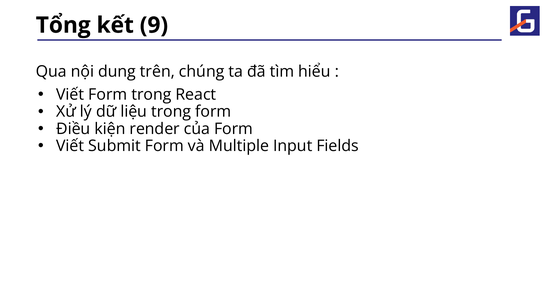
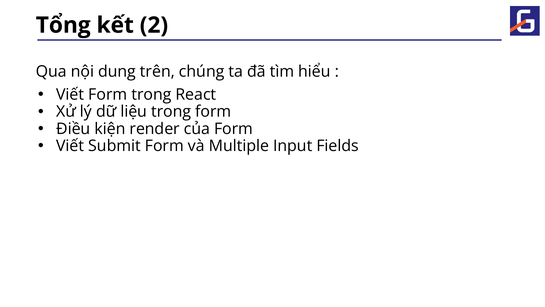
9: 9 -> 2 (154, 25)
